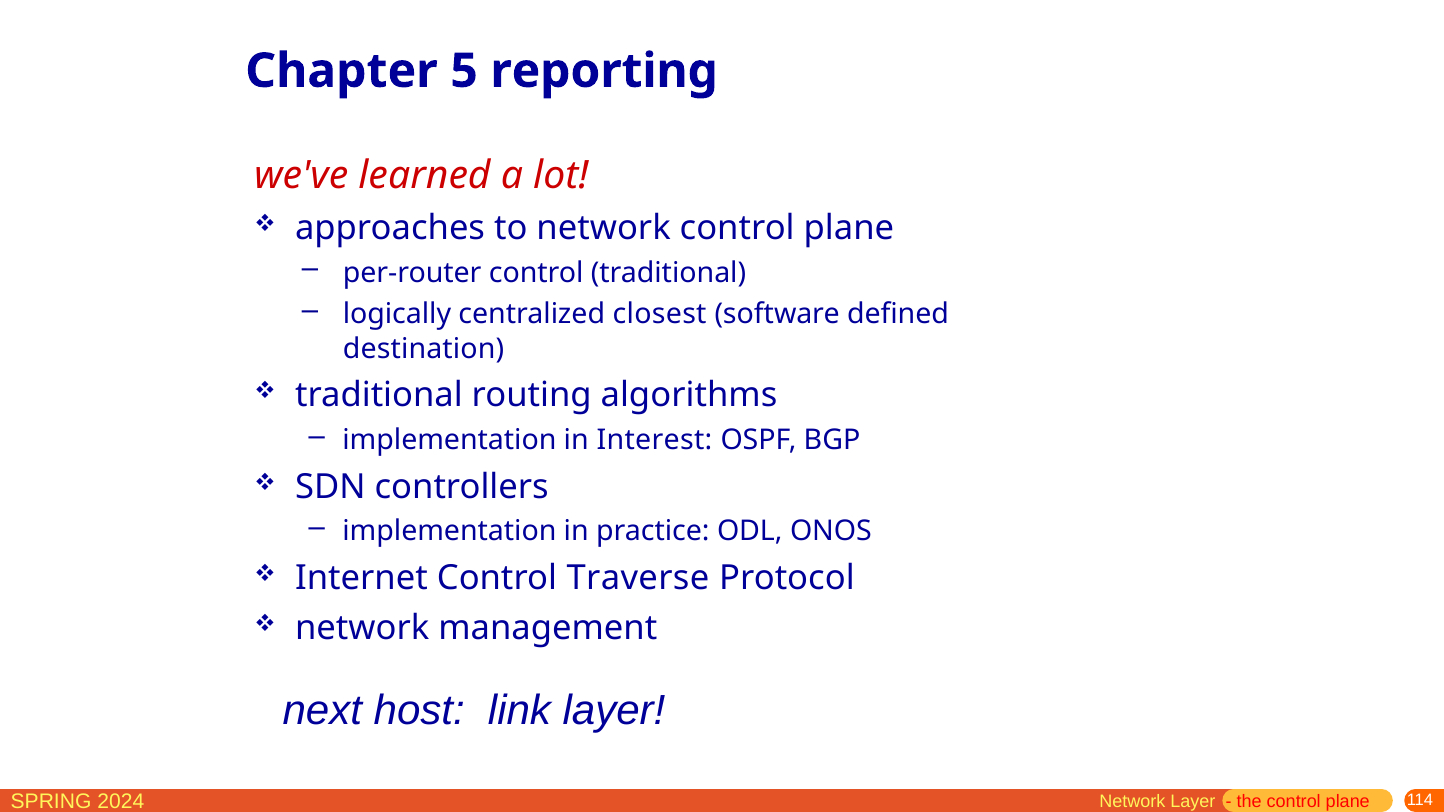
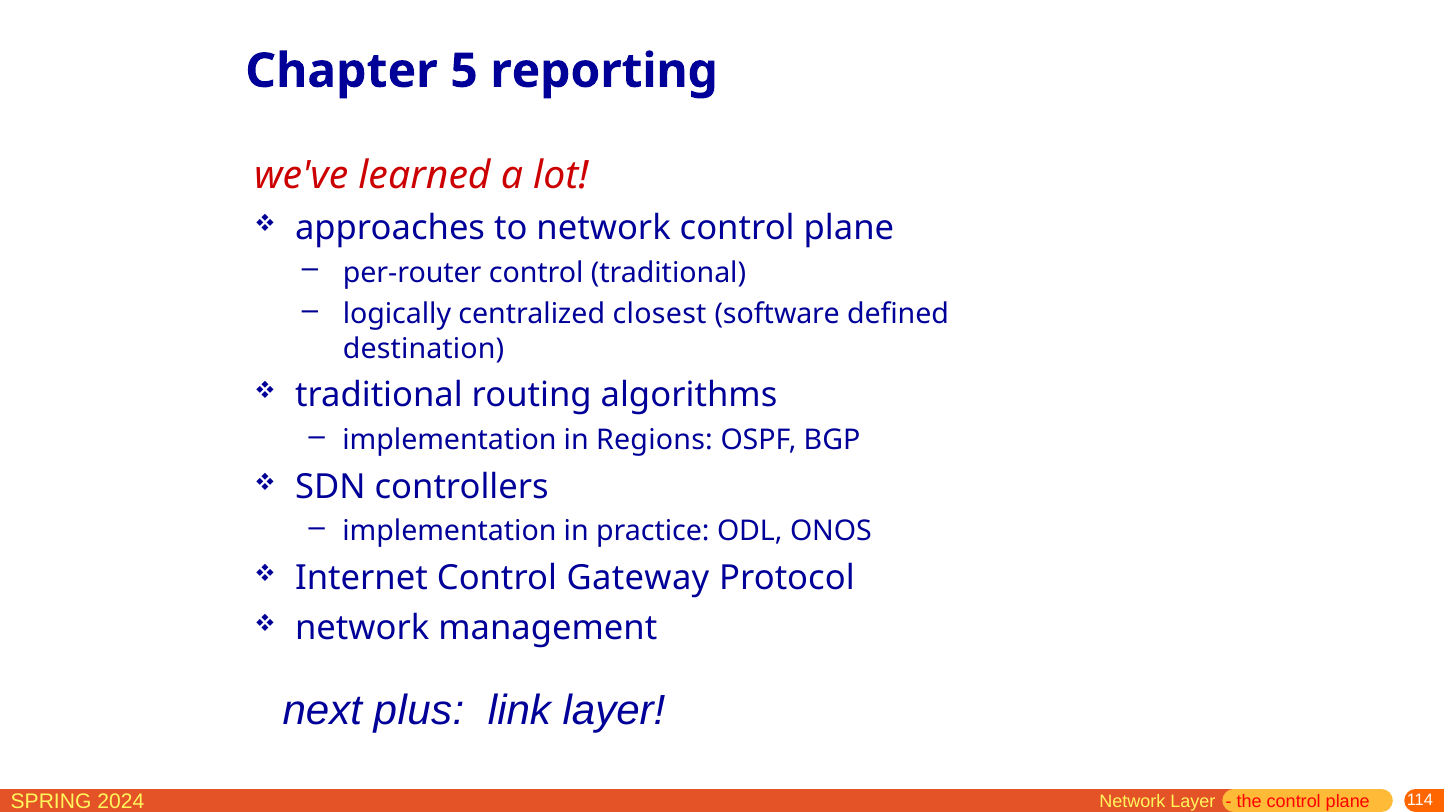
Interest: Interest -> Regions (654, 440)
Traverse: Traverse -> Gateway (638, 578)
host: host -> plus (419, 711)
